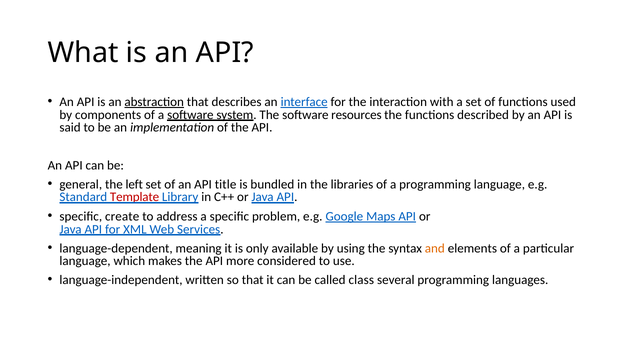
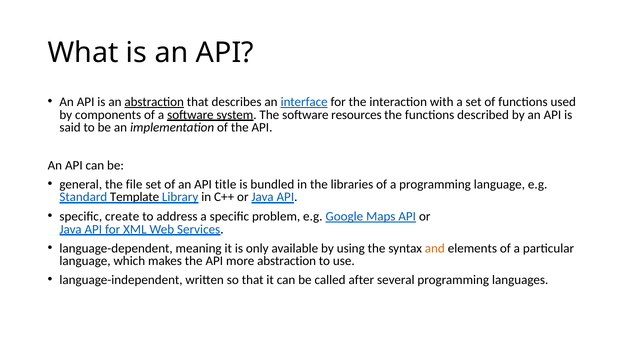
left: left -> file (134, 184)
Template colour: red -> black (135, 197)
more considered: considered -> abstraction (287, 261)
class: class -> after (361, 280)
